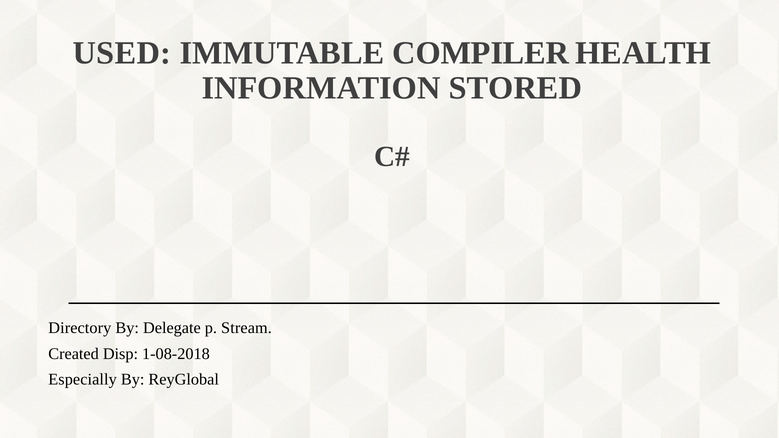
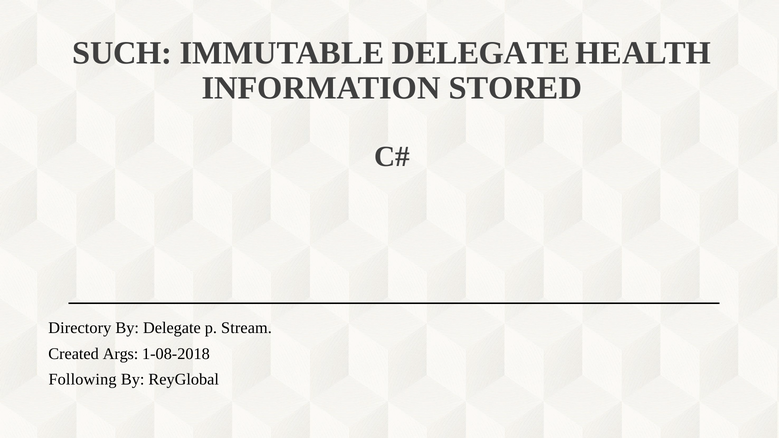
USED: USED -> SUCH (122, 53)
IMMUTABLE COMPILER: COMPILER -> DELEGATE (481, 53)
Disp: Disp -> Args (121, 354)
Especially: Especially -> Following (83, 380)
